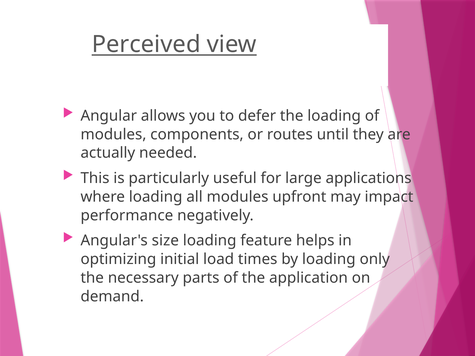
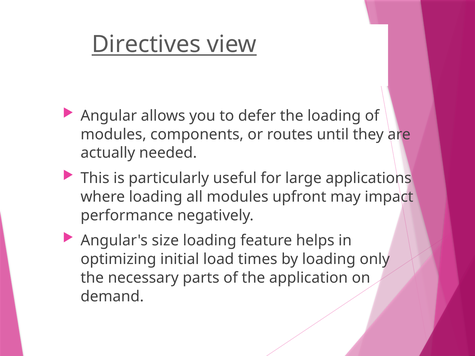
Perceived: Perceived -> Directives (146, 44)
